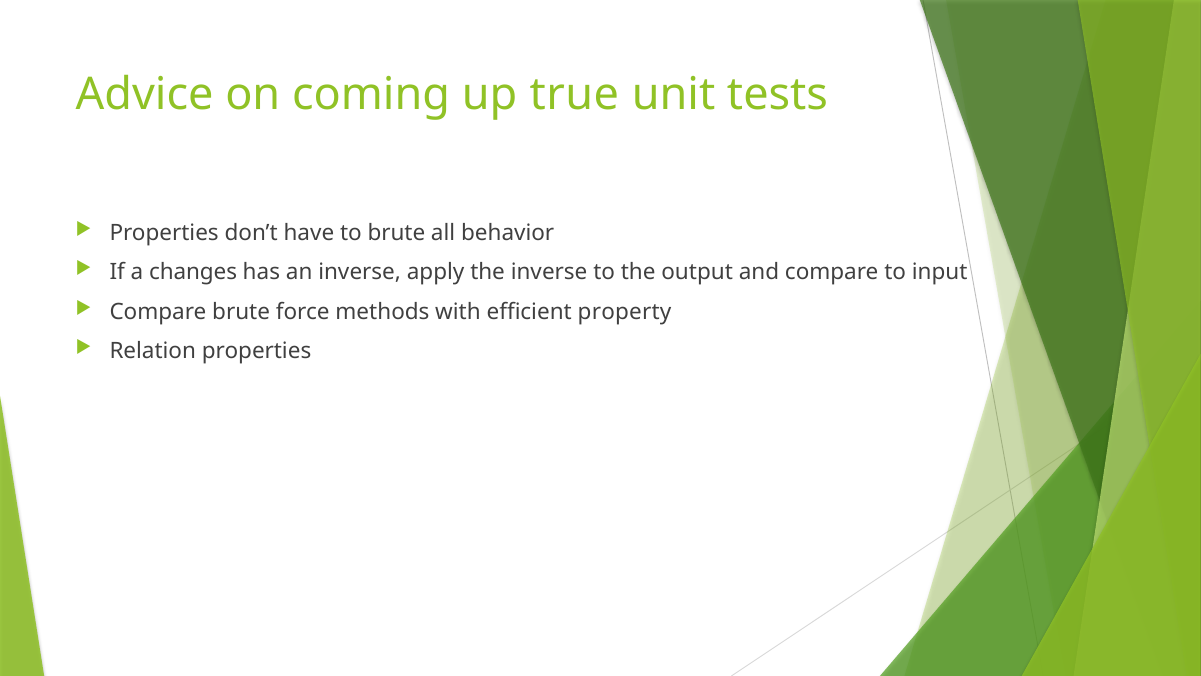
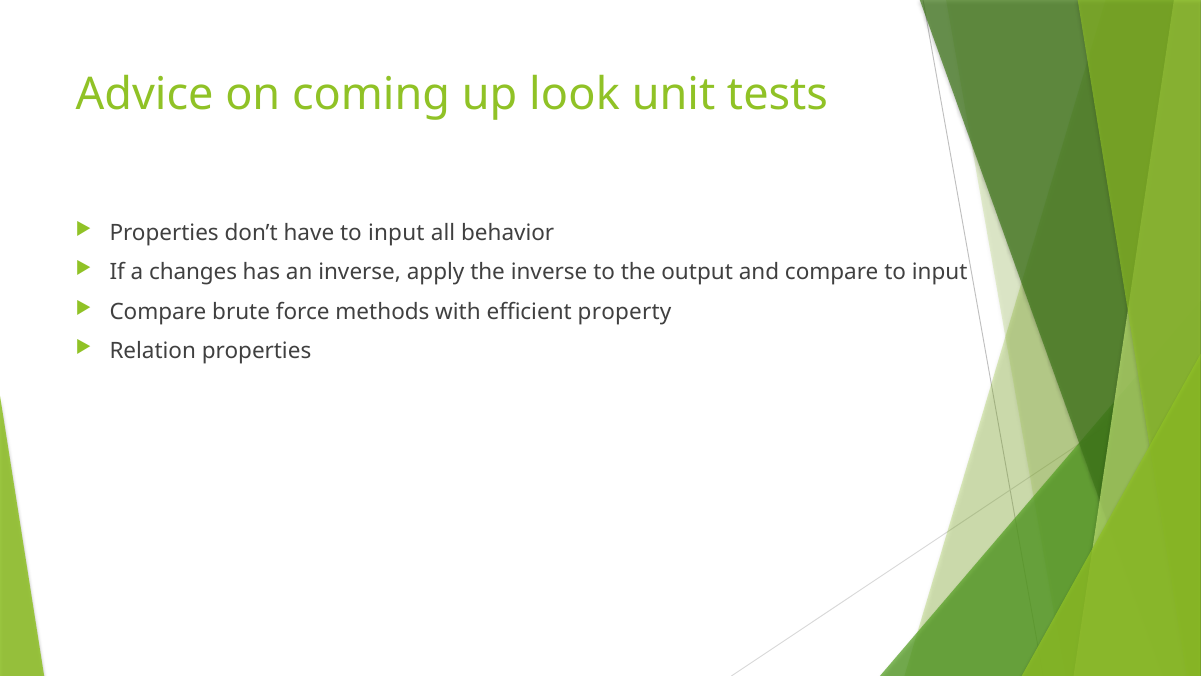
true: true -> look (574, 95)
have to brute: brute -> input (396, 232)
